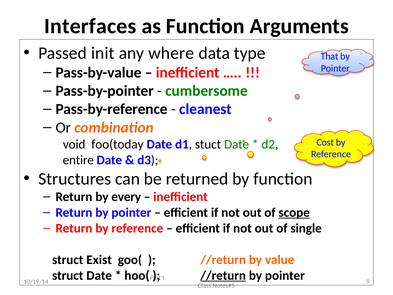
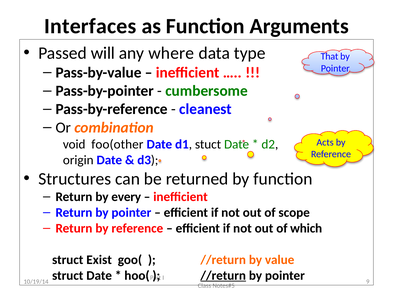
init: init -> will (103, 53)
Cost: Cost -> Acts (325, 142)
foo(today: foo(today -> foo(other (117, 144)
entire: entire -> origin (78, 160)
scope underline: present -> none (294, 212)
single: single -> which (306, 228)
